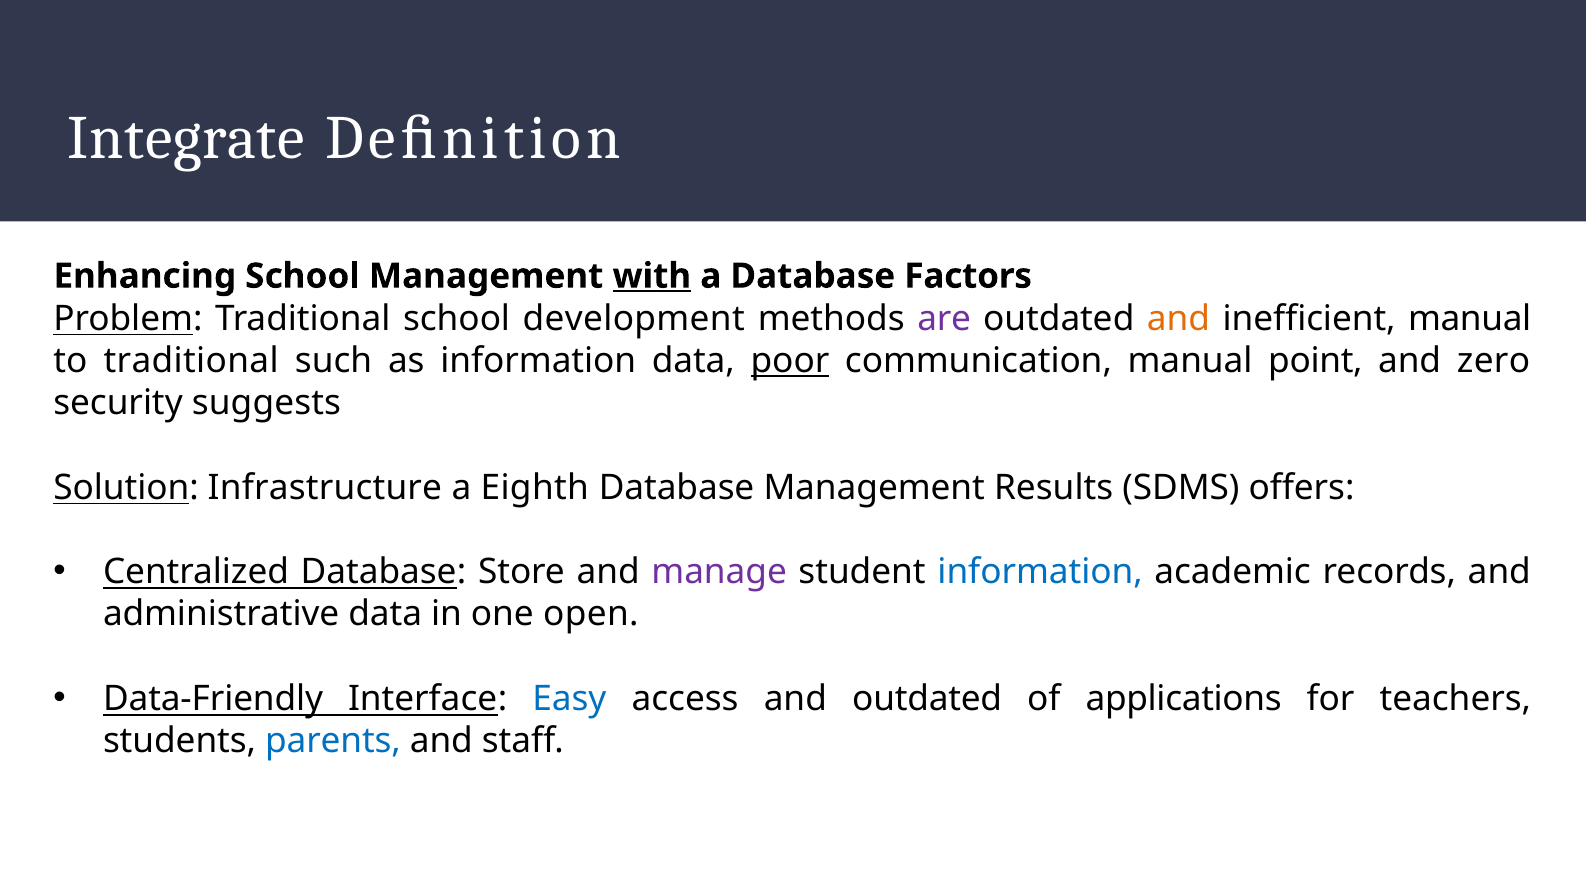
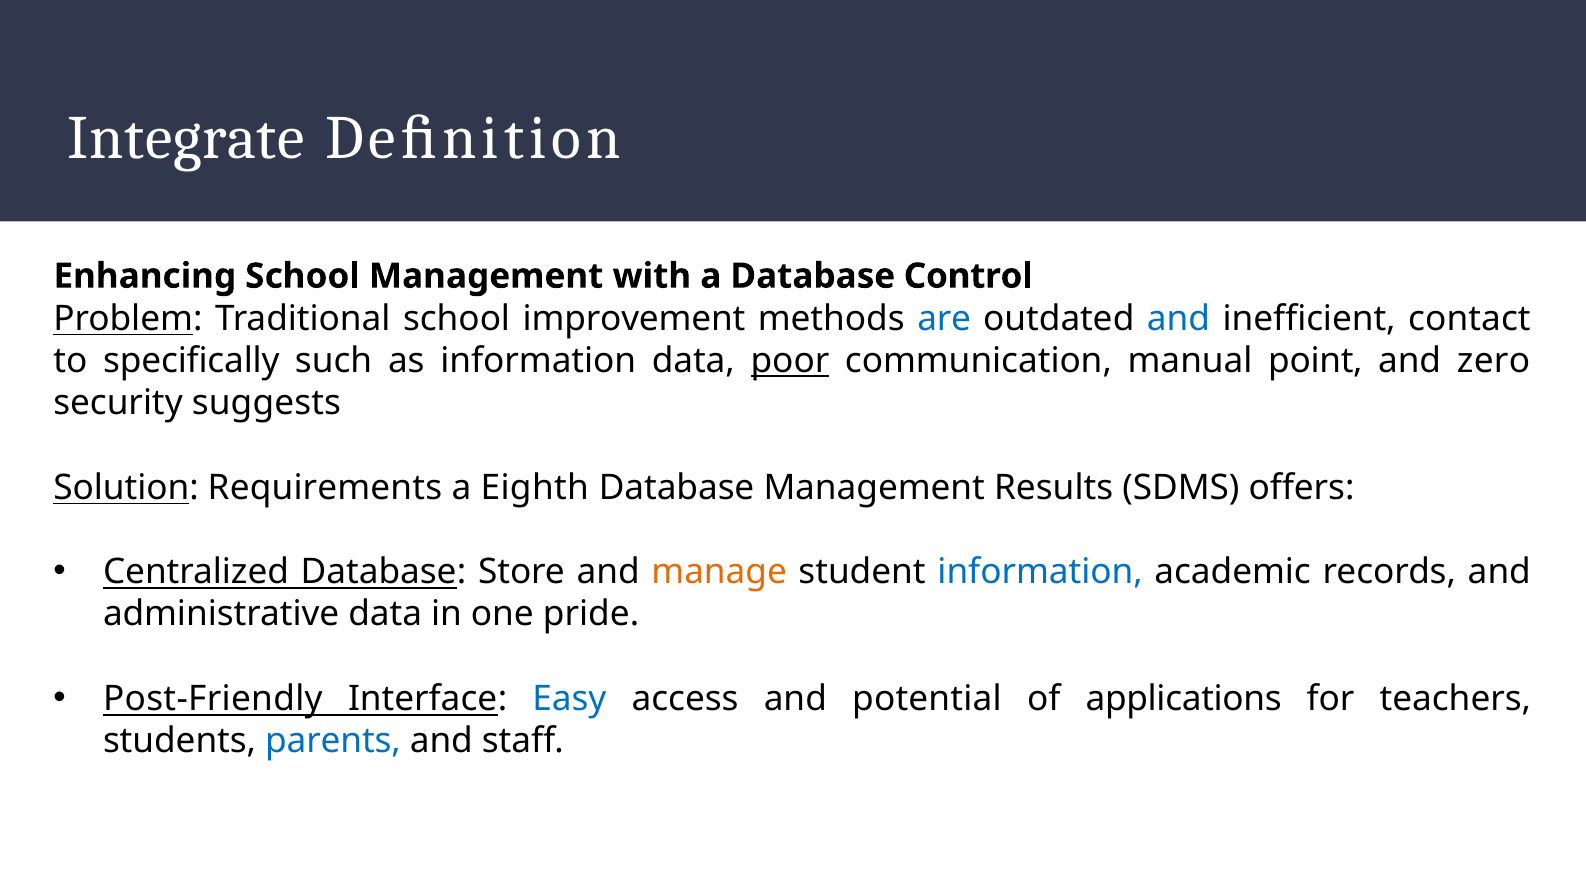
with underline: present -> none (652, 276)
Factors: Factors -> Control (968, 276)
development: development -> improvement (634, 318)
are colour: purple -> blue (944, 318)
and colour: orange -> blue (1179, 318)
inefficient manual: manual -> contact (1469, 318)
to traditional: traditional -> specifically (191, 361)
Infrastructure: Infrastructure -> Requirements (325, 488)
manage colour: purple -> orange (719, 572)
open: open -> pride (591, 614)
Data-Friendly: Data-Friendly -> Post-Friendly (213, 699)
and outdated: outdated -> potential (927, 699)
